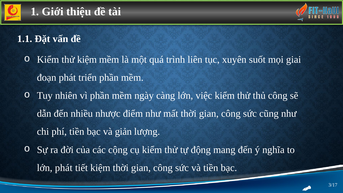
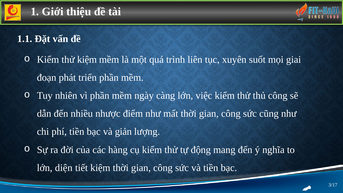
cộng: cộng -> hàng (118, 150)
lớn phát: phát -> diện (64, 168)
